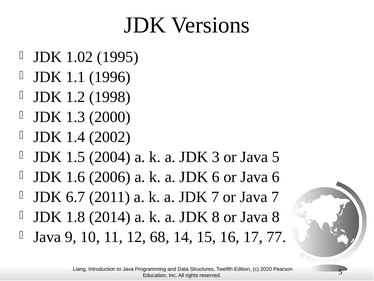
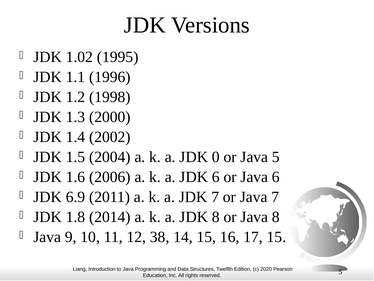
3: 3 -> 0 (216, 157)
6.7: 6.7 -> 6.9 (76, 197)
68: 68 -> 38 (160, 237)
17 77: 77 -> 15 (276, 237)
